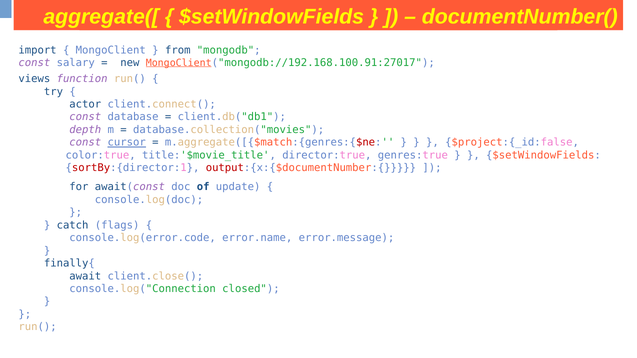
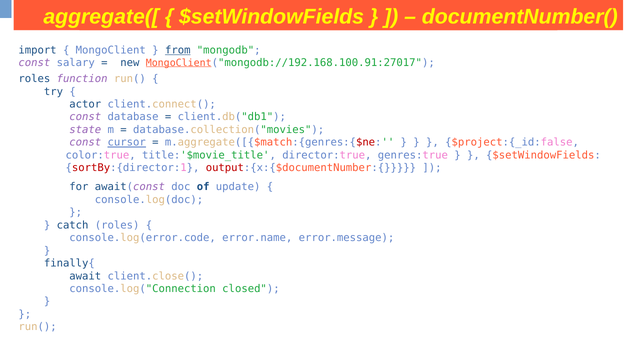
from underline: none -> present (178, 50)
views: views -> roles (34, 79)
depth: depth -> state (85, 130)
catch flags: flags -> roles (117, 225)
